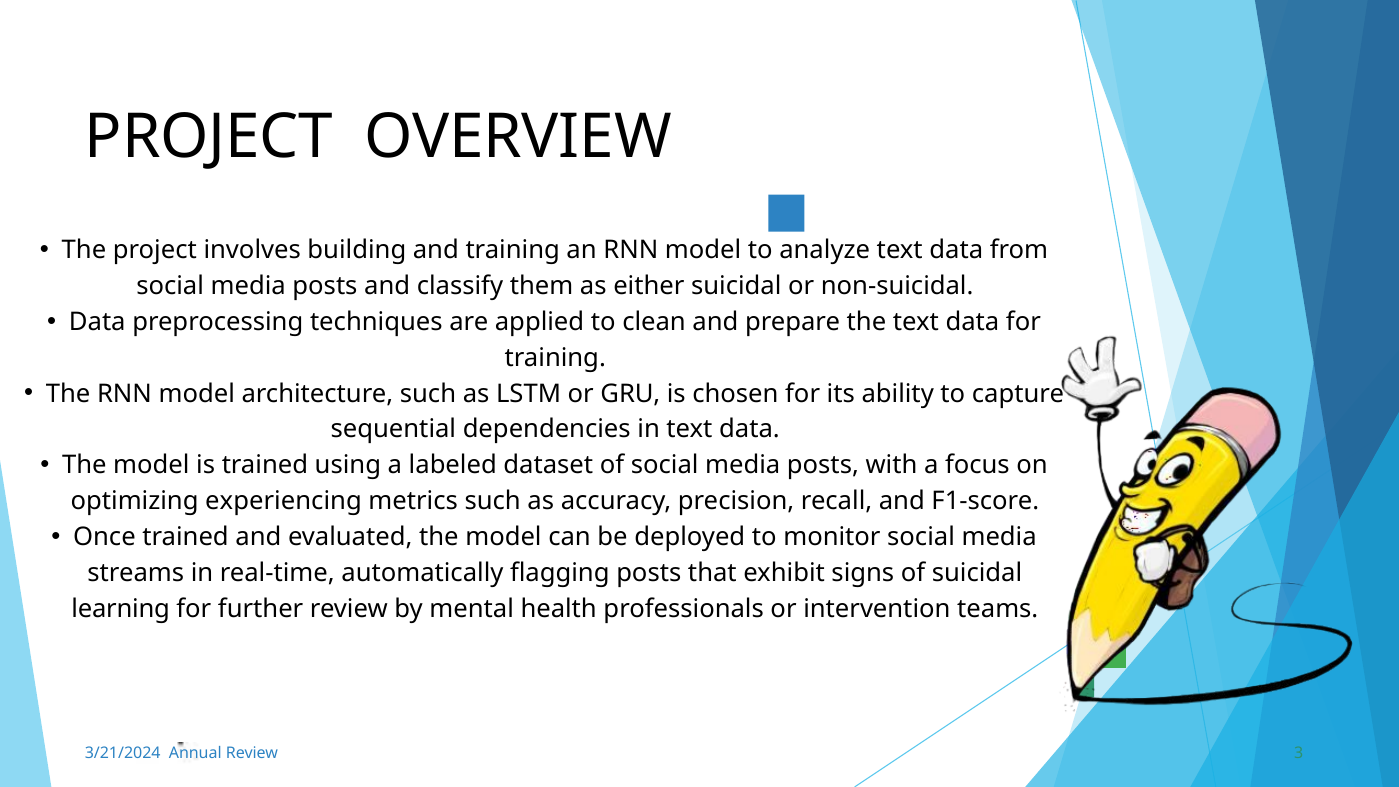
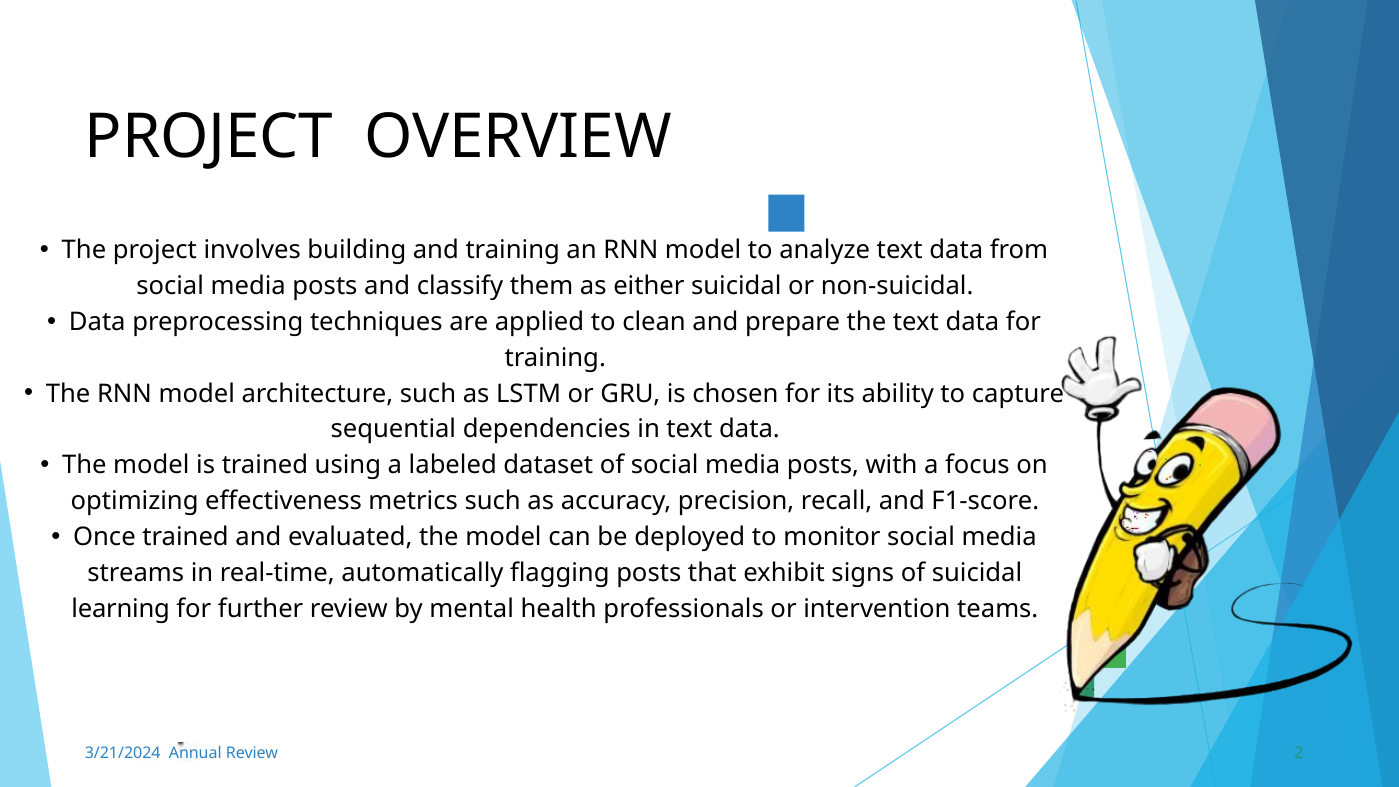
experiencing: experiencing -> effectiveness (284, 501)
3: 3 -> 2 (1299, 753)
